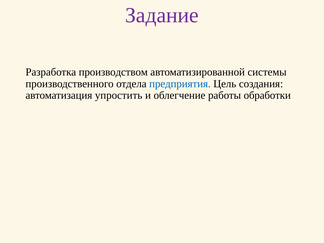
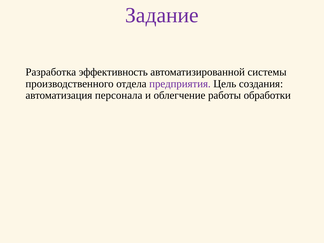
производством: производством -> эффективность (113, 72)
предприятия colour: blue -> purple (180, 84)
упростить: упростить -> персонала (119, 95)
